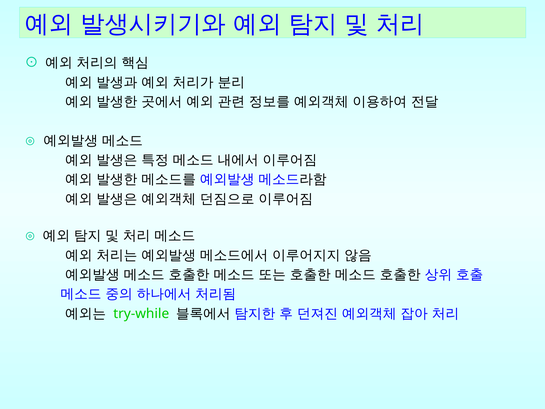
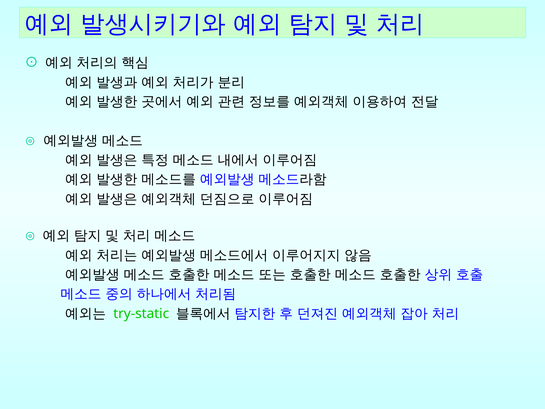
try-while: try-while -> try-static (141, 313)
